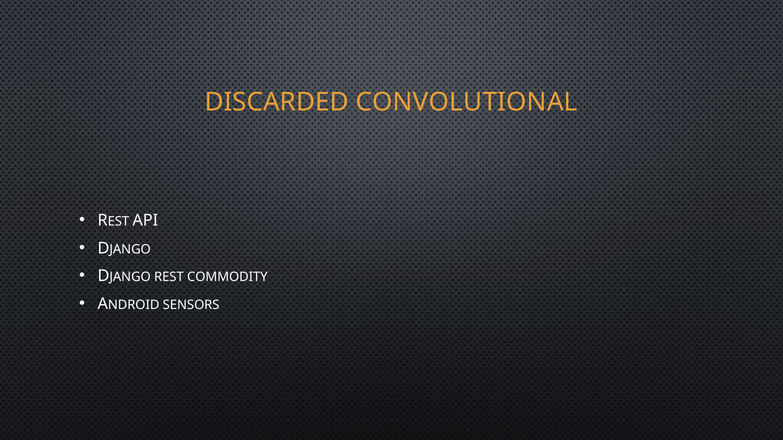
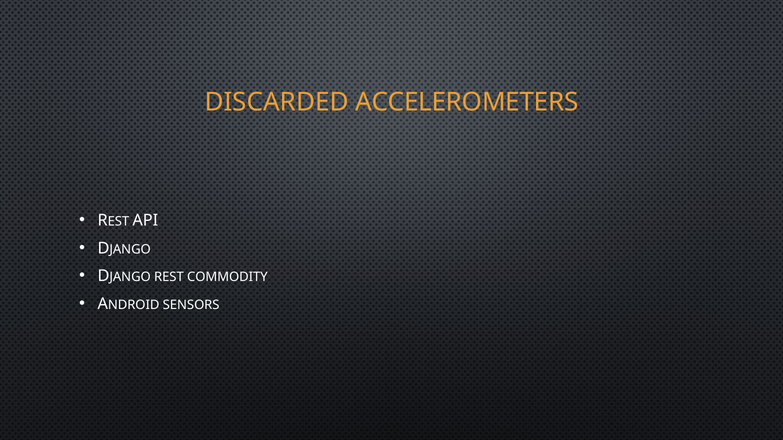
CONVOLUTIONAL: CONVOLUTIONAL -> ACCELEROMETERS (467, 102)
